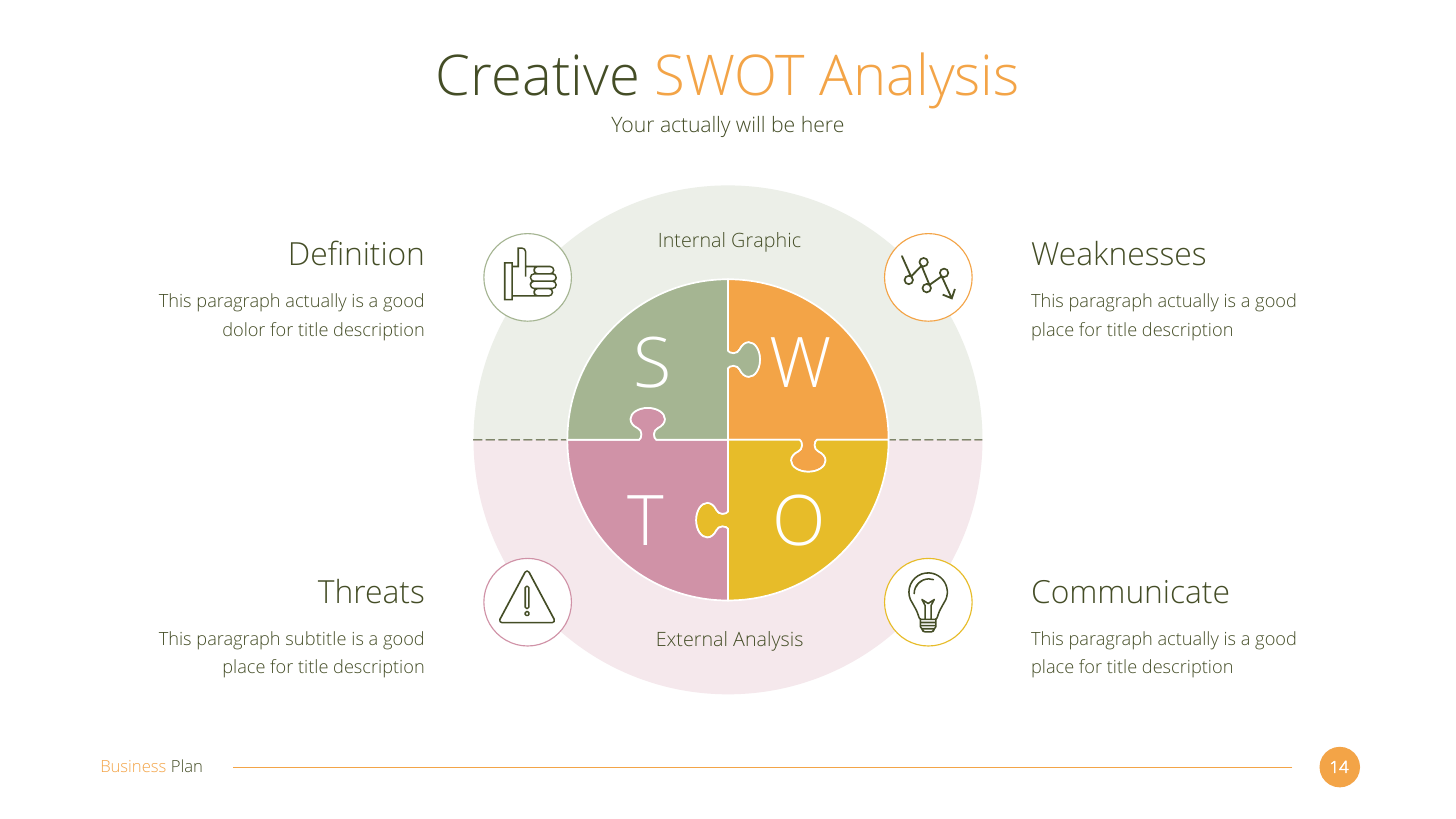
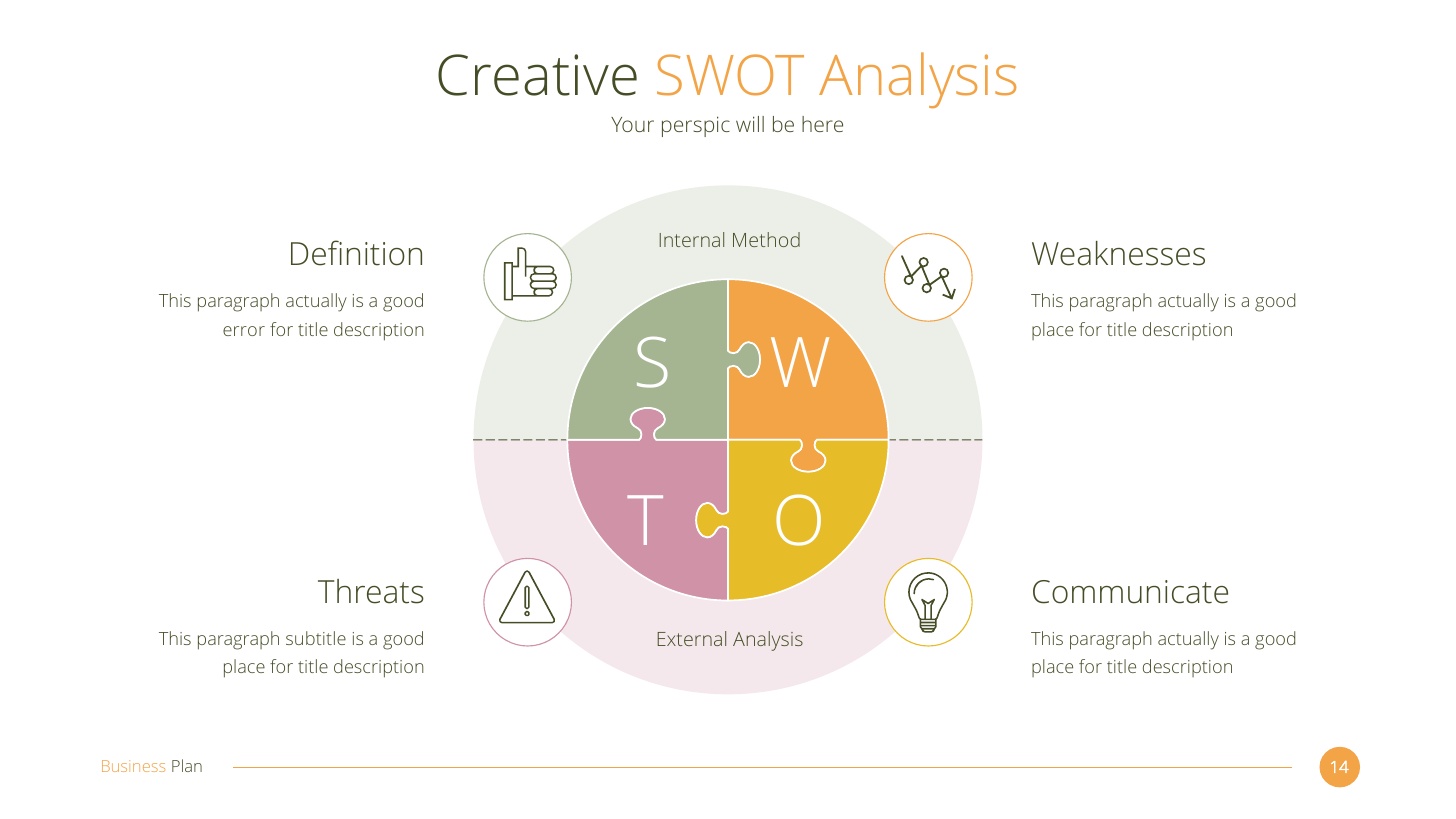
Your actually: actually -> perspic (695, 125)
Graphic: Graphic -> Method (766, 241)
dolor: dolor -> error (244, 330)
